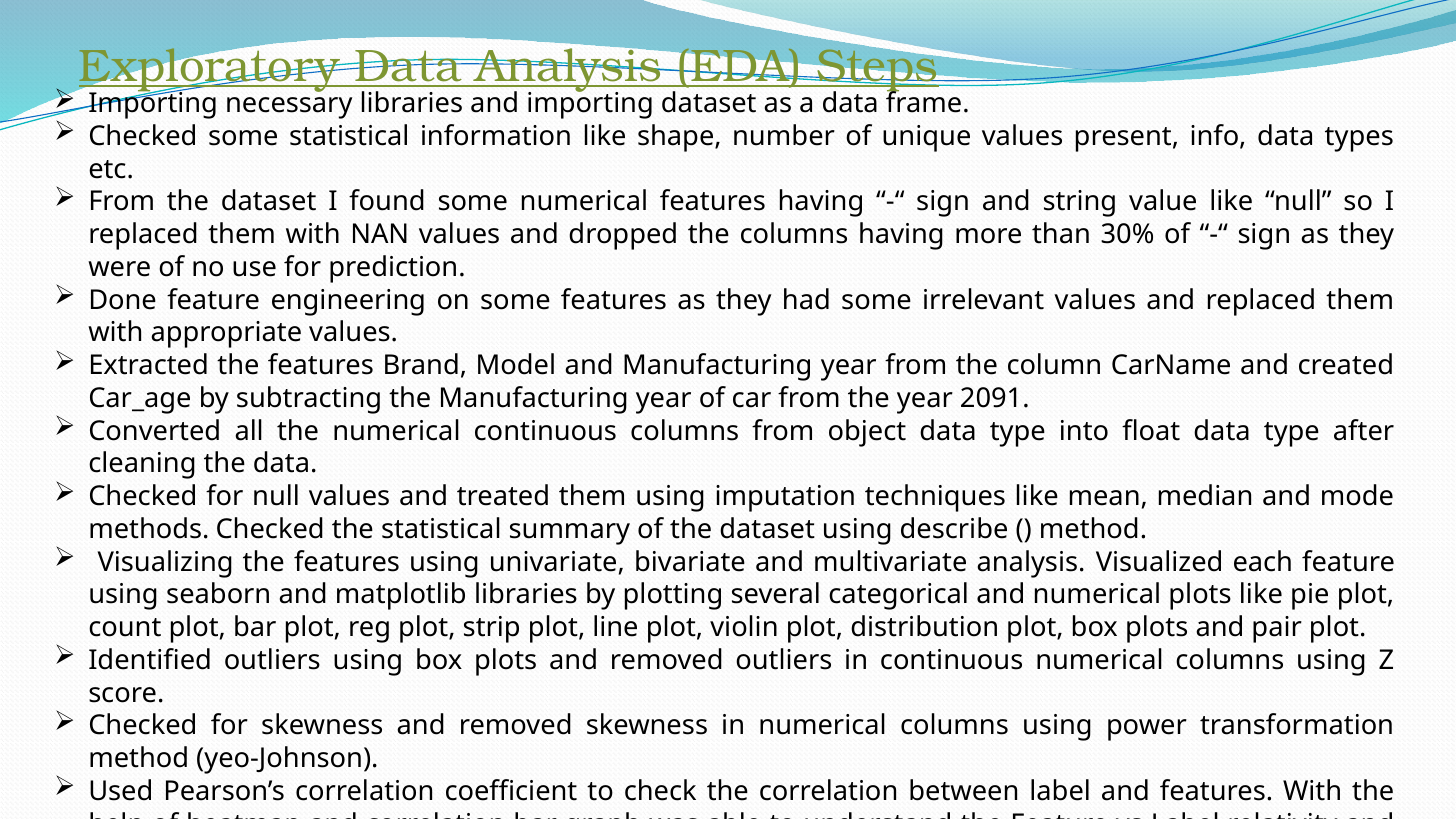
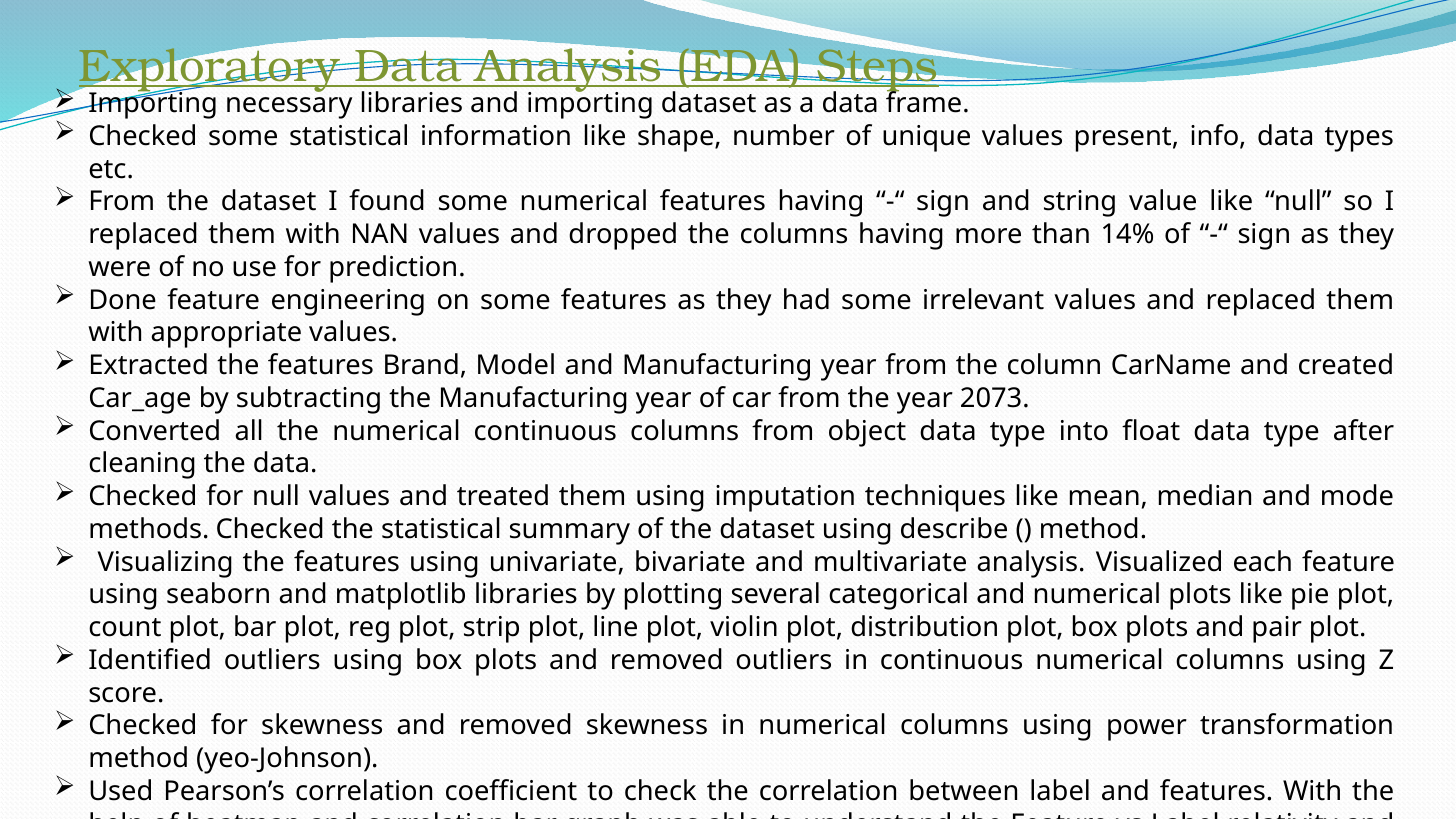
30%: 30% -> 14% (1128, 235)
2091: 2091 -> 2073 (995, 398)
